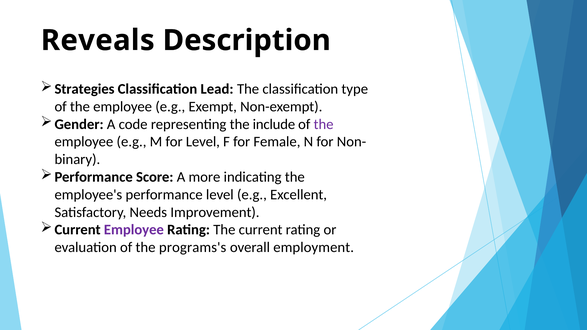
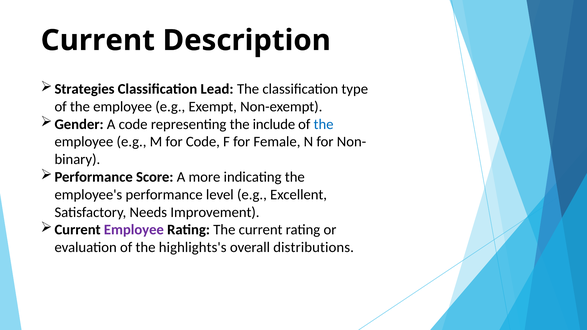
Reveals: Reveals -> Current (98, 40)
the colour: purple -> blue (324, 124)
for Level: Level -> Code (203, 142)
programs's: programs's -> highlights's (193, 248)
employment: employment -> distributions (314, 248)
